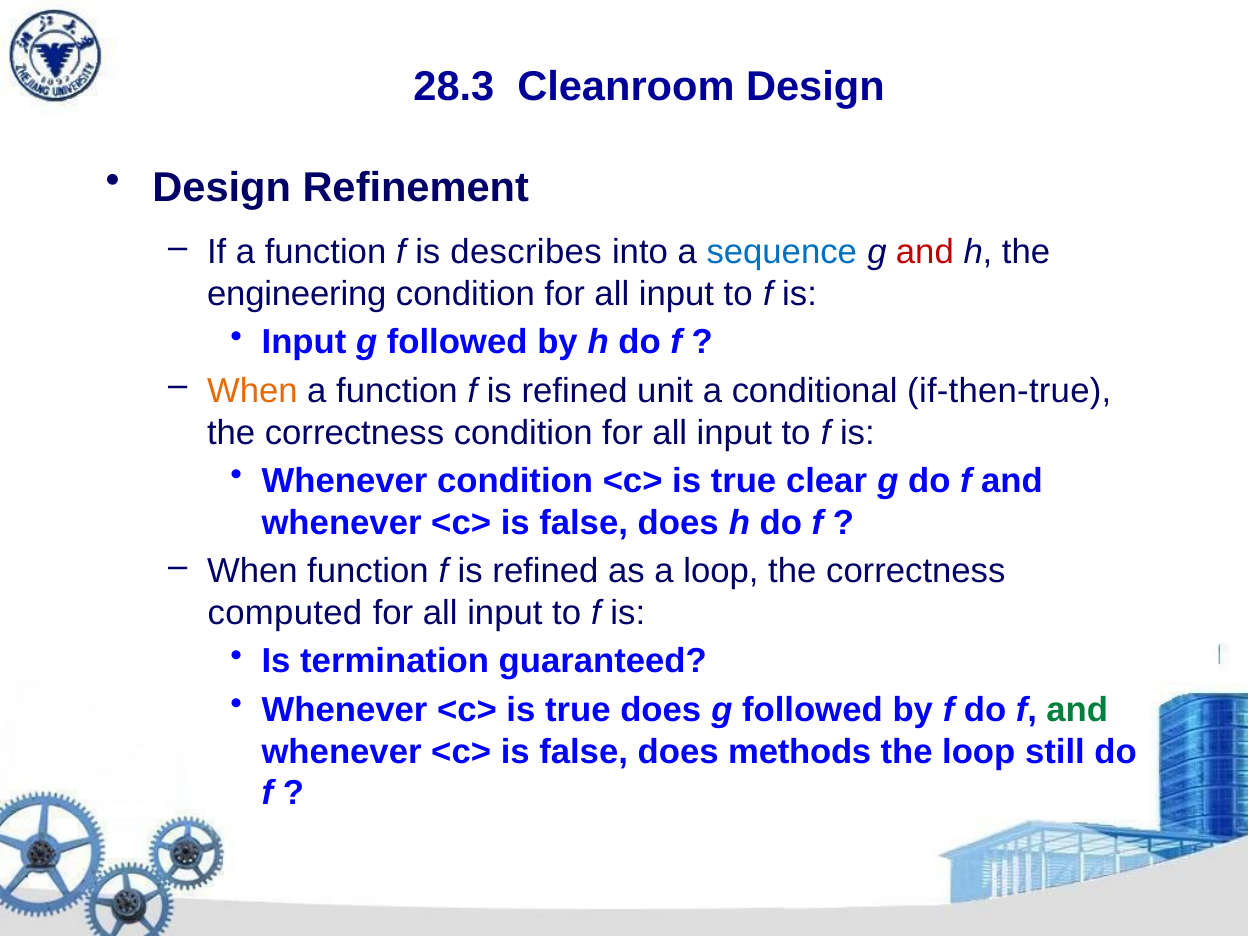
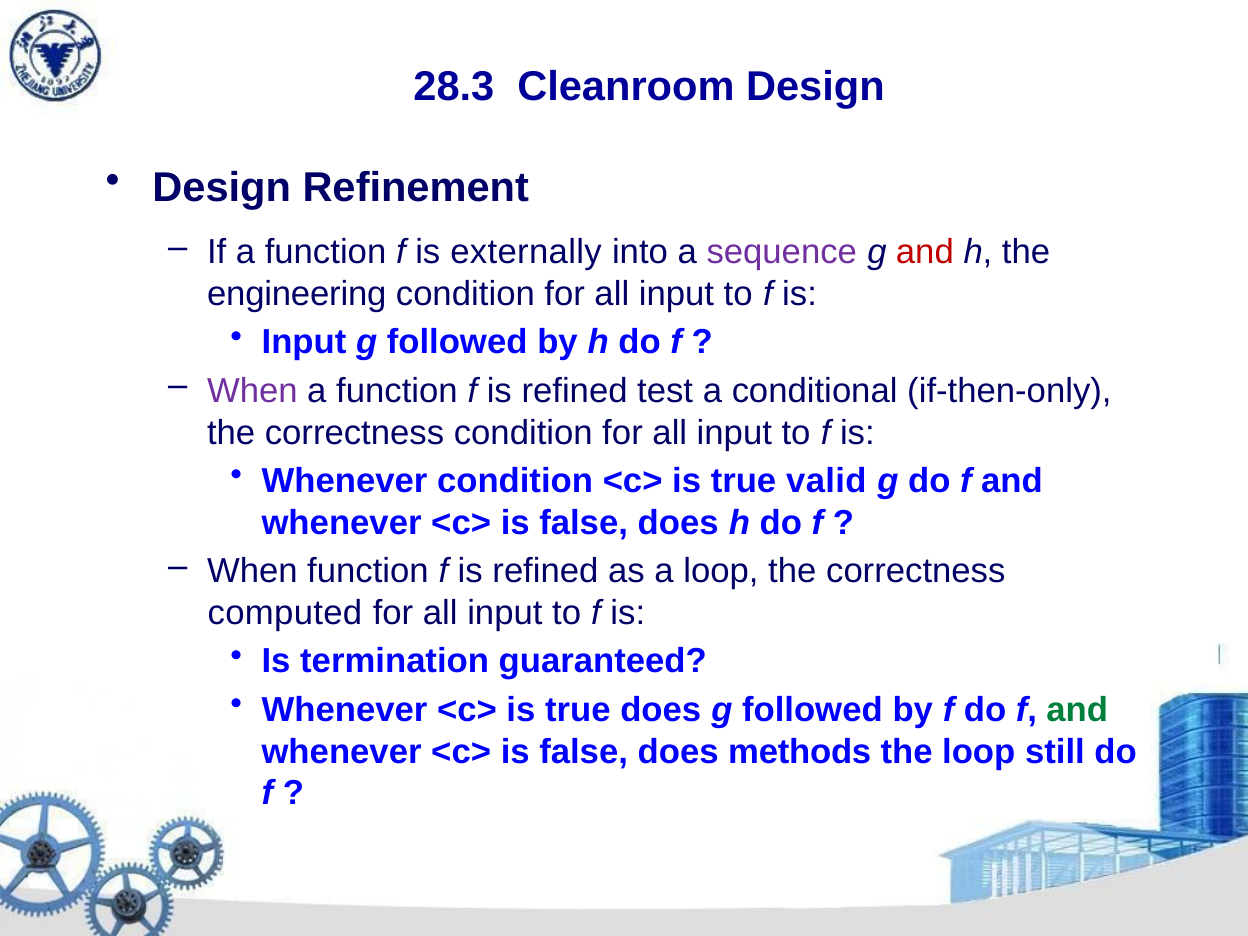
describes: describes -> externally (526, 252)
sequence colour: blue -> purple (782, 252)
When colour: orange -> purple (252, 391)
unit: unit -> test (665, 391)
if-then-true: if-then-true -> if-then-only (1009, 391)
clear: clear -> valid (826, 481)
